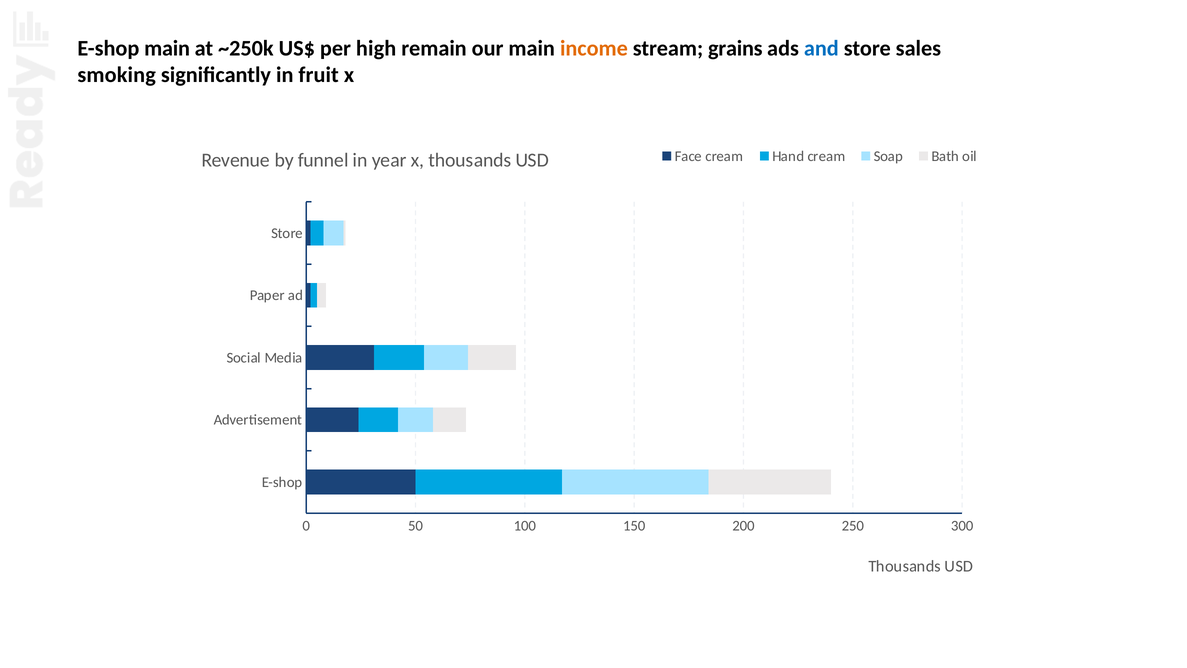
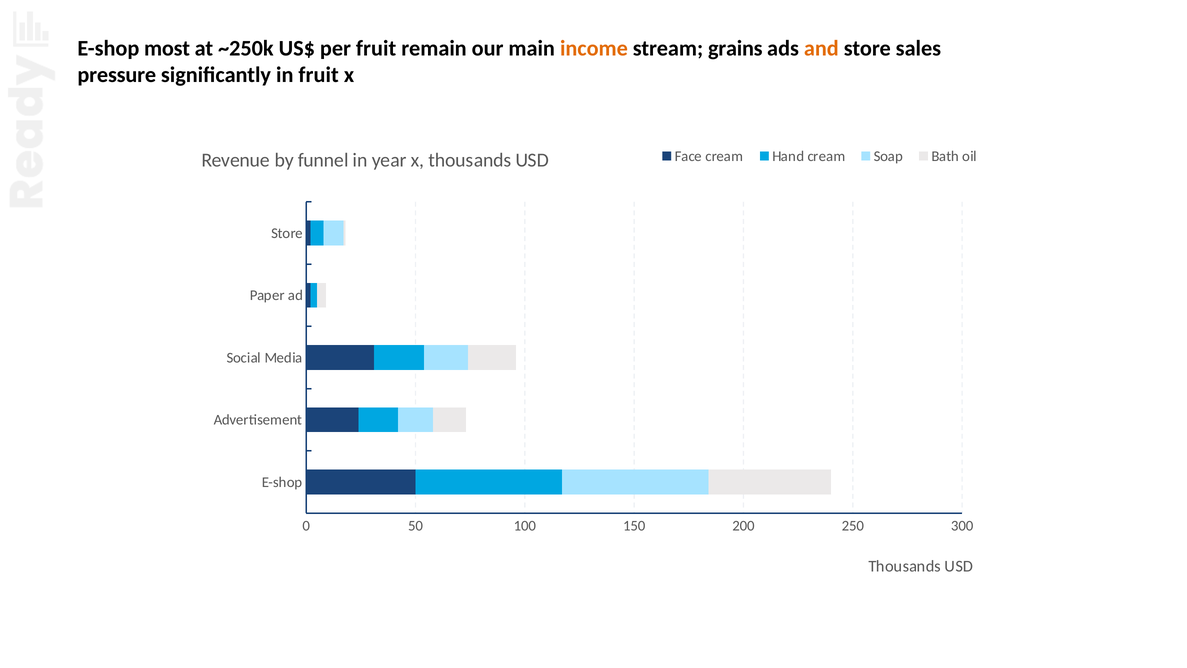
E-shop main: main -> most (167, 48)
per high: high -> fruit (376, 48)
and colour: blue -> orange (821, 48)
smoking: smoking -> pressure (117, 75)
